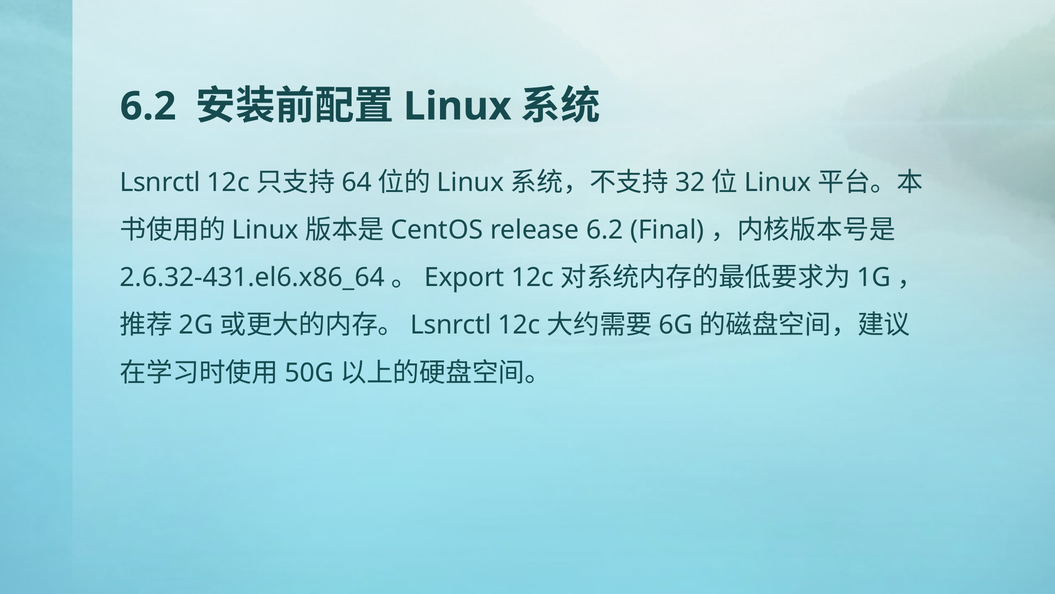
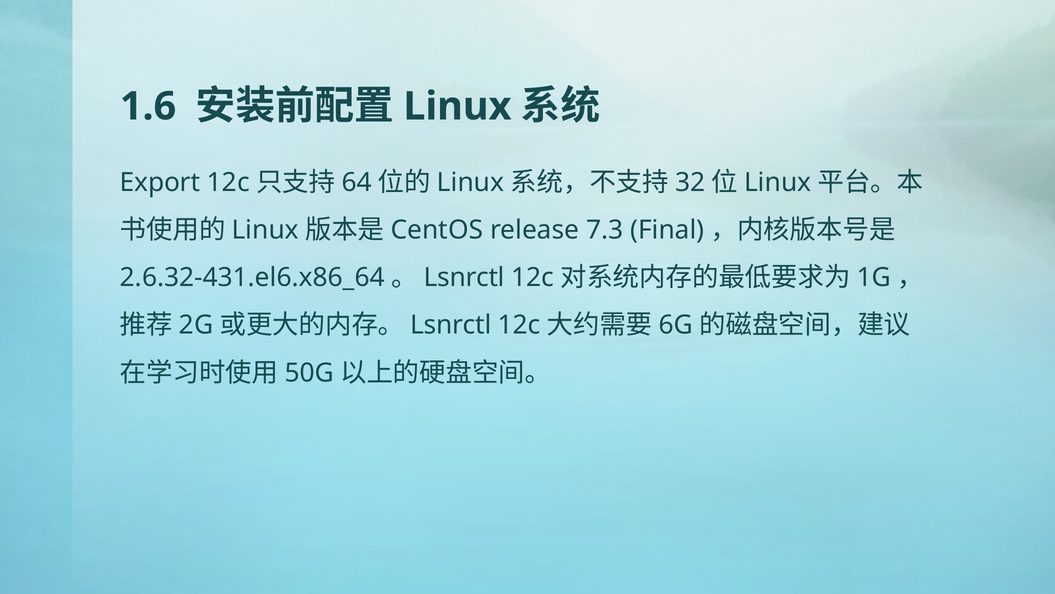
6.2: 6.2 -> 1.6 (148, 106)
Lsnrctl: Lsnrctl -> Export (160, 183)
release 6.2: 6.2 -> 7.3 (605, 230)
Export: Export -> Lsnrctl (464, 278)
